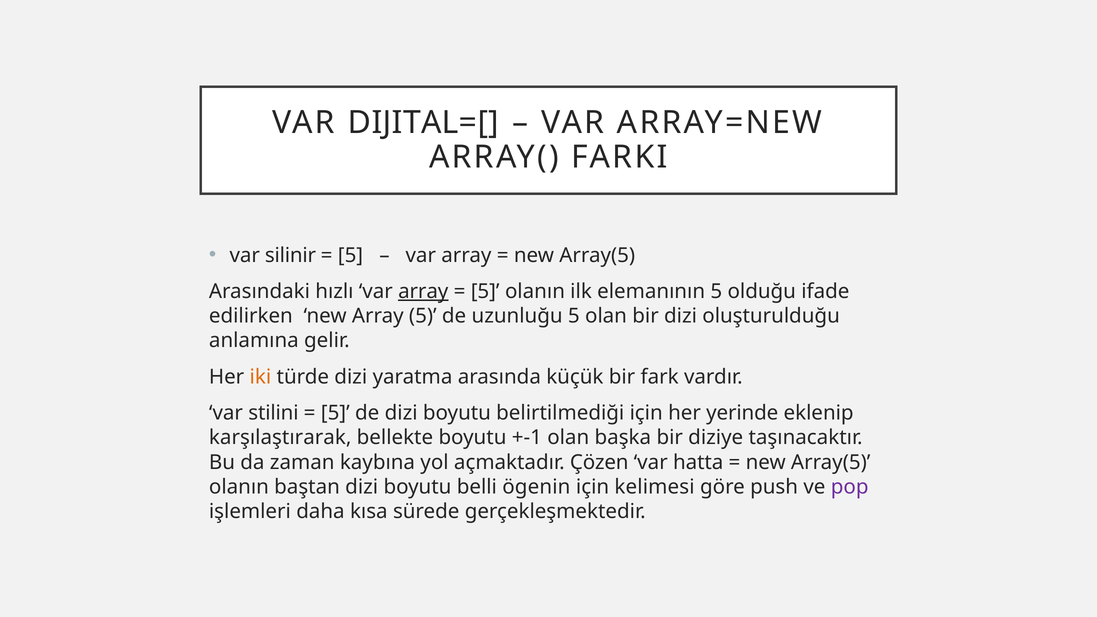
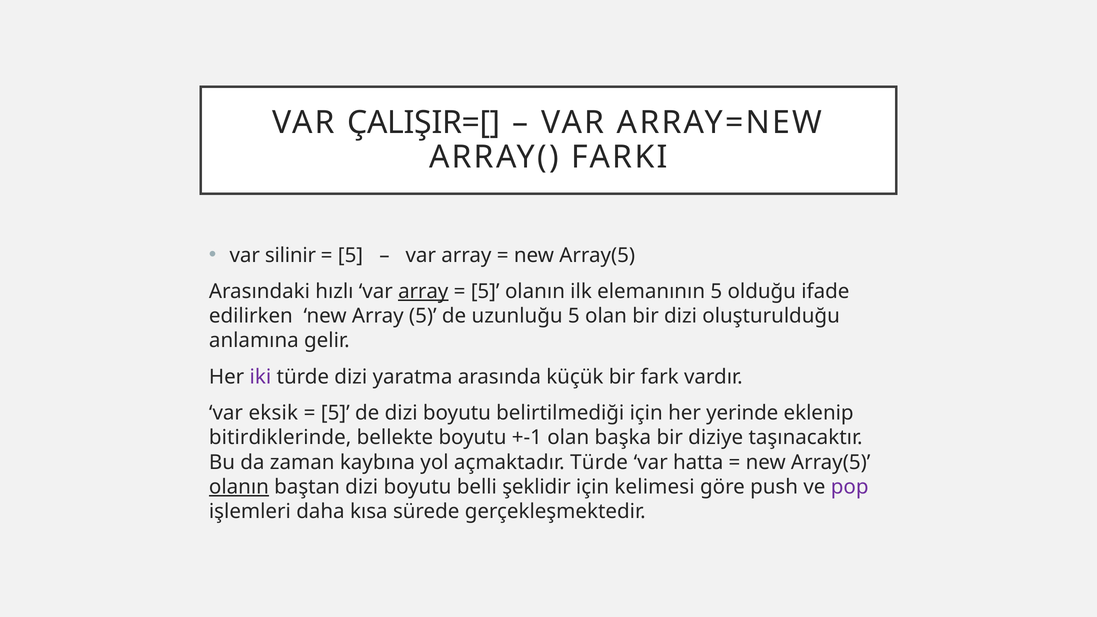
DIJITAL=[: DIJITAL=[ -> ÇALIŞIR=[ (424, 123)
iki colour: orange -> purple (260, 377)
stilini: stilini -> eksik (273, 413)
karşılaştırarak: karşılaştırarak -> bitirdiklerinde (280, 438)
açmaktadır Çözen: Çözen -> Türde (599, 462)
olanın underline: none -> present (239, 487)
ögenin: ögenin -> şeklidir (537, 487)
